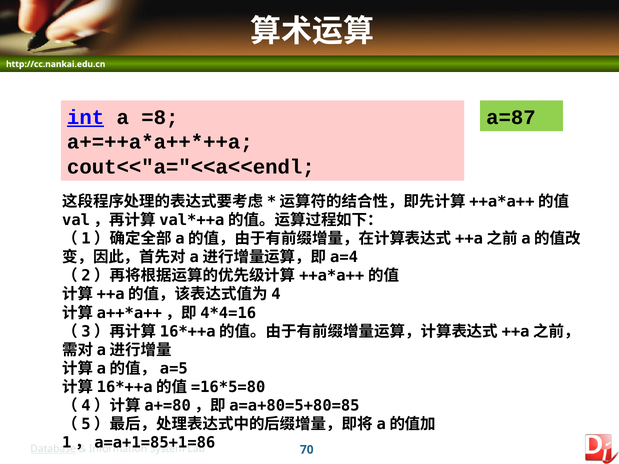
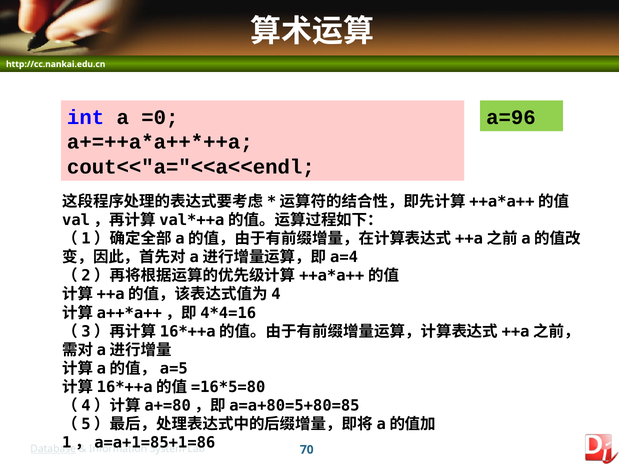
int underline: present -> none (86, 117)
=8: =8 -> =0 (160, 117)
a=87: a=87 -> a=96 (511, 117)
